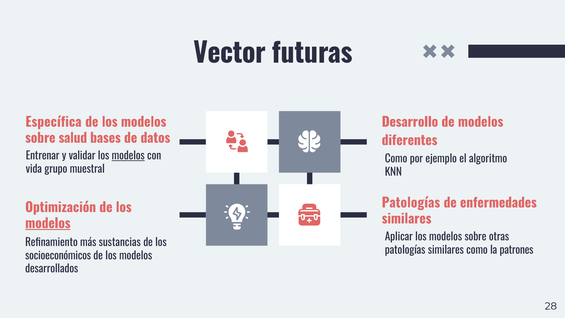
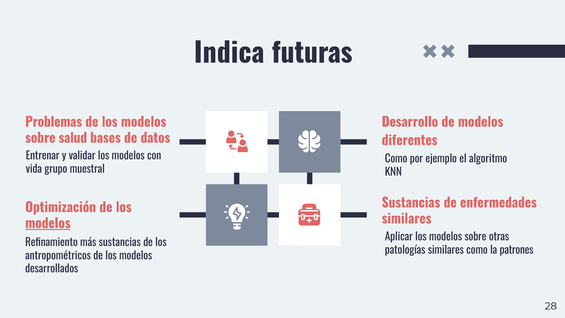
Vector: Vector -> Indica (229, 53)
Específica: Específica -> Problemas (54, 122)
modelos underline: present -> none (128, 156)
Patologías: Patologías -> Sustancias (411, 203)
socioeconómicos: socioeconómicos -> antropométricos (58, 256)
